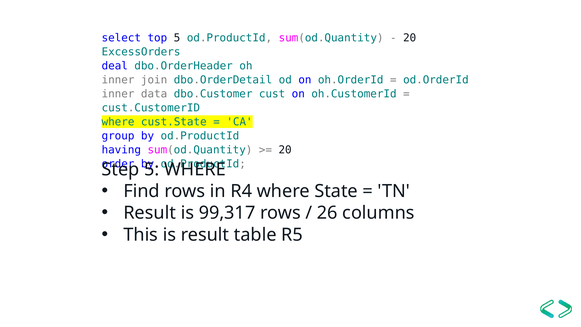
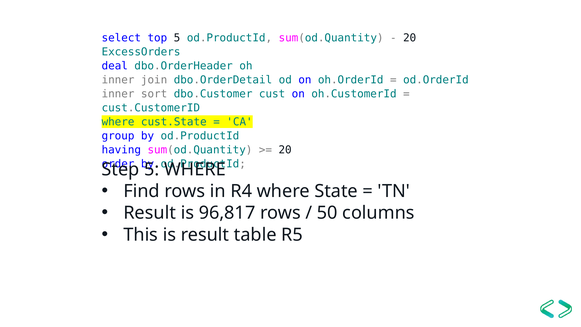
data: data -> sort (154, 94)
99,317: 99,317 -> 96,817 (227, 213)
26: 26 -> 50 (327, 213)
